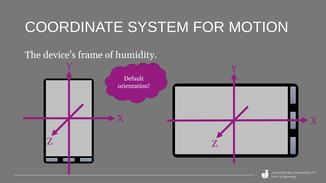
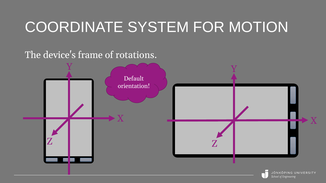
humidity: humidity -> rotations (136, 55)
